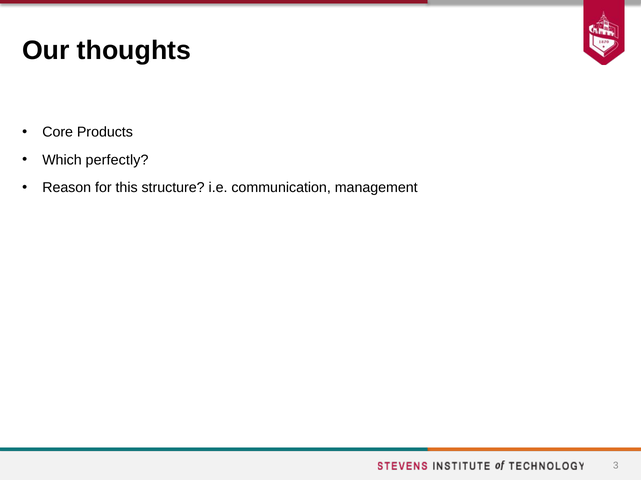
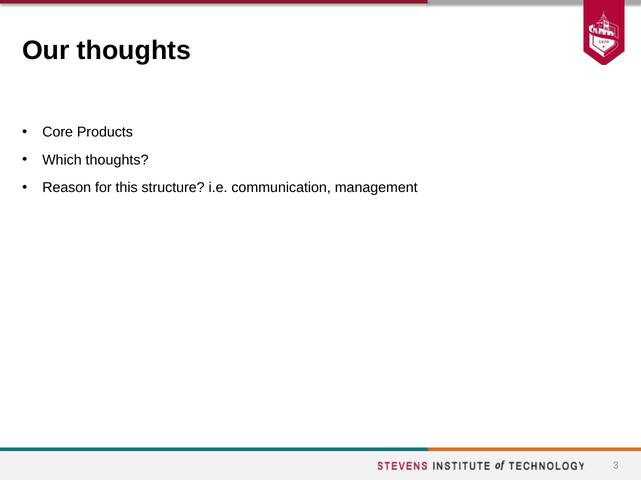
Which perfectly: perfectly -> thoughts (117, 160)
